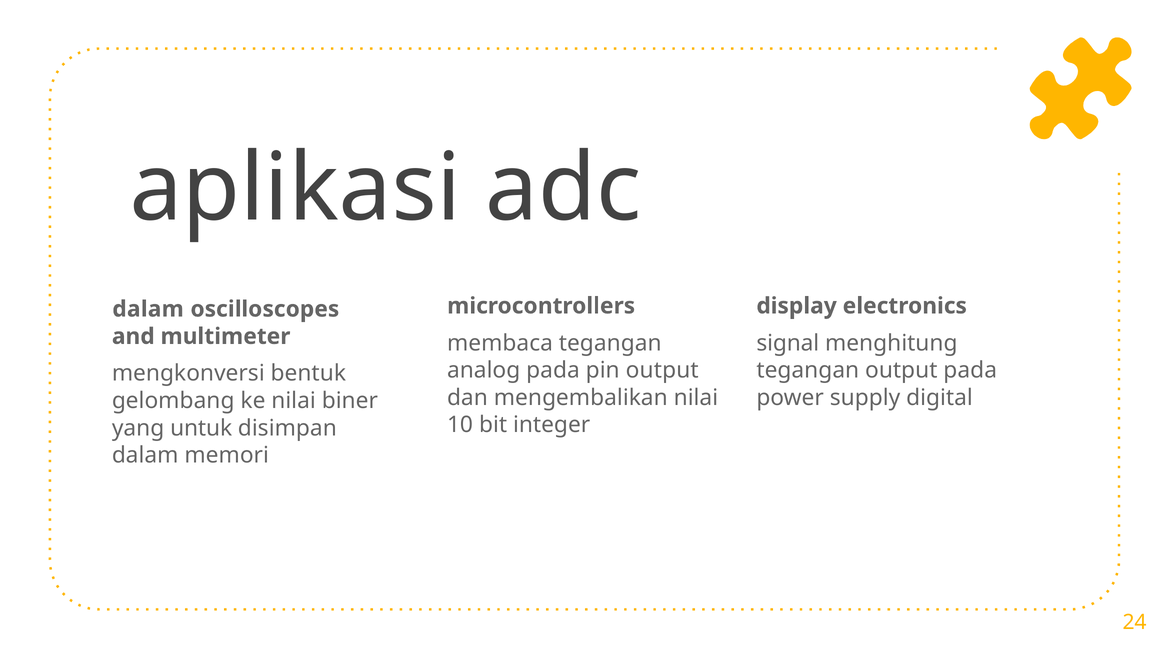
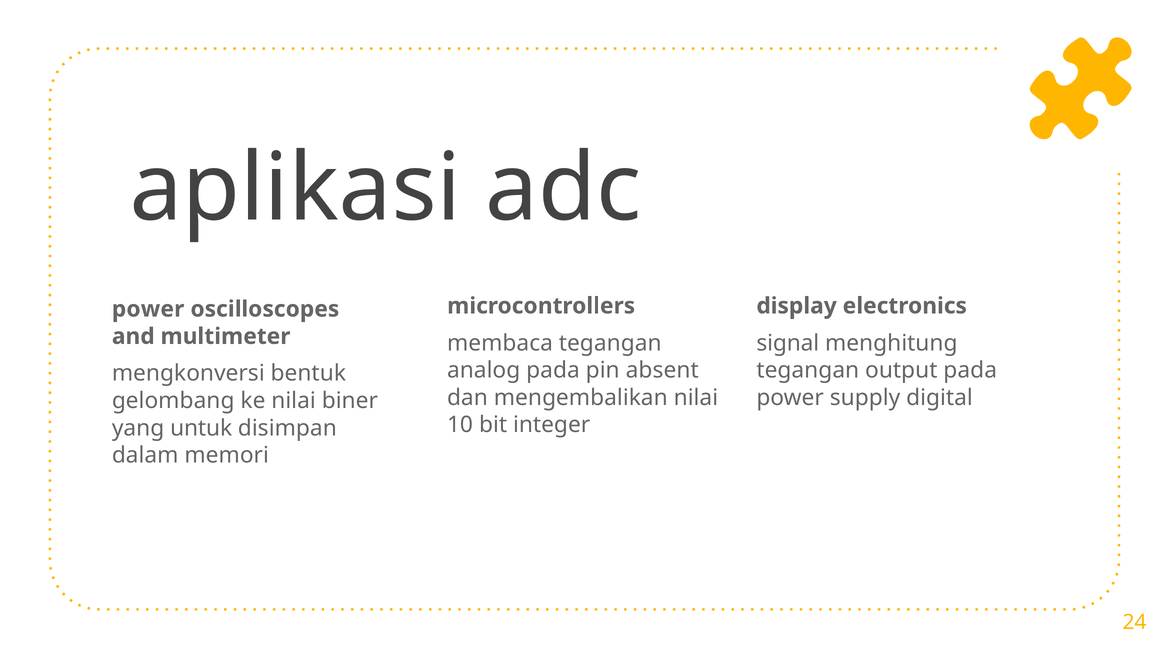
dalam: dalam -> power (148, 309)
pin output: output -> absent (662, 370)
